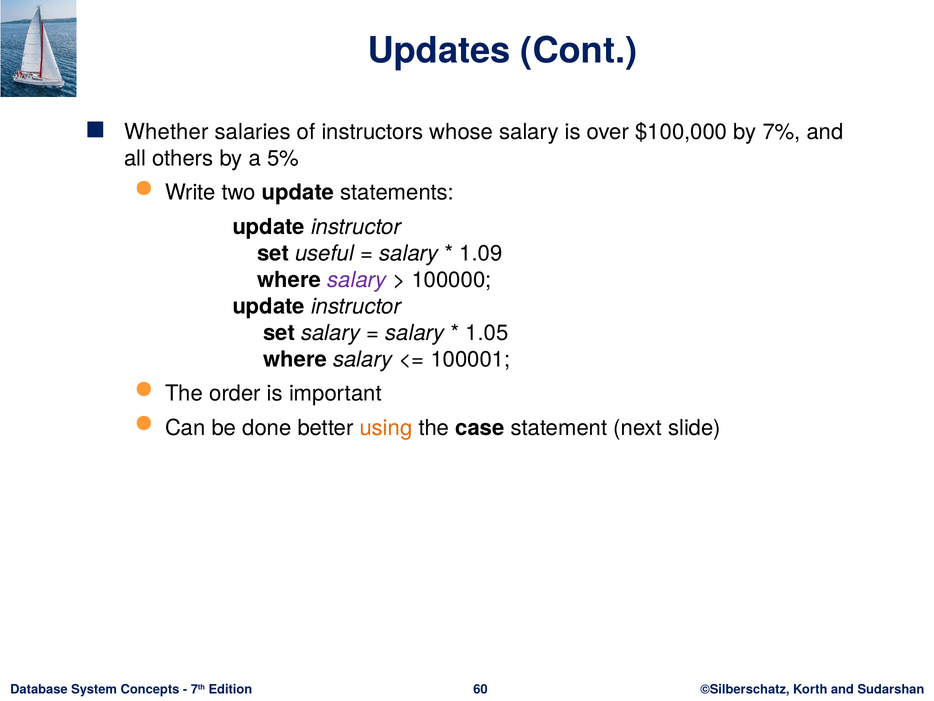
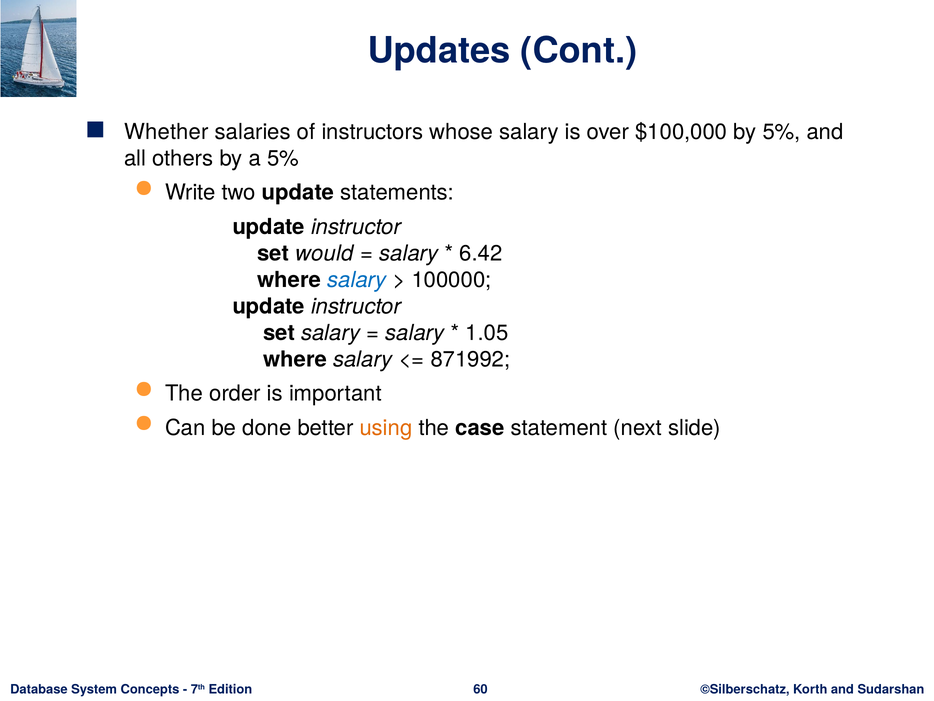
by 7%: 7% -> 5% (782, 132)
useful: useful -> would (324, 253)
1.09: 1.09 -> 6.42 (481, 253)
salary colour: purple -> blue (357, 280)
100001: 100001 -> 871992 (470, 359)
